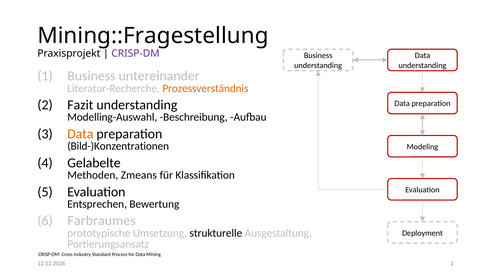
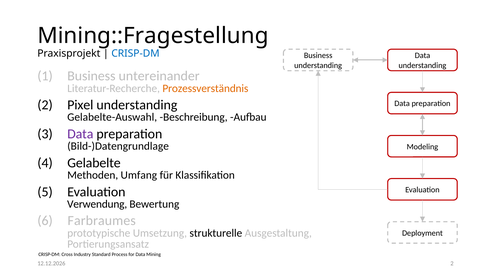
CRISP-DM colour: purple -> blue (135, 53)
Fazit: Fazit -> Pixel (80, 105)
Modelling-Auswahl: Modelling-Auswahl -> Gelabelte-Auswahl (112, 117)
Data colour: orange -> purple (80, 134)
Bild-)Konzentrationen: Bild-)Konzentrationen -> Bild-)Datengrundlage (118, 146)
Zmeans: Zmeans -> Umfang (139, 175)
Entsprechen: Entsprechen -> Verwendung (97, 204)
